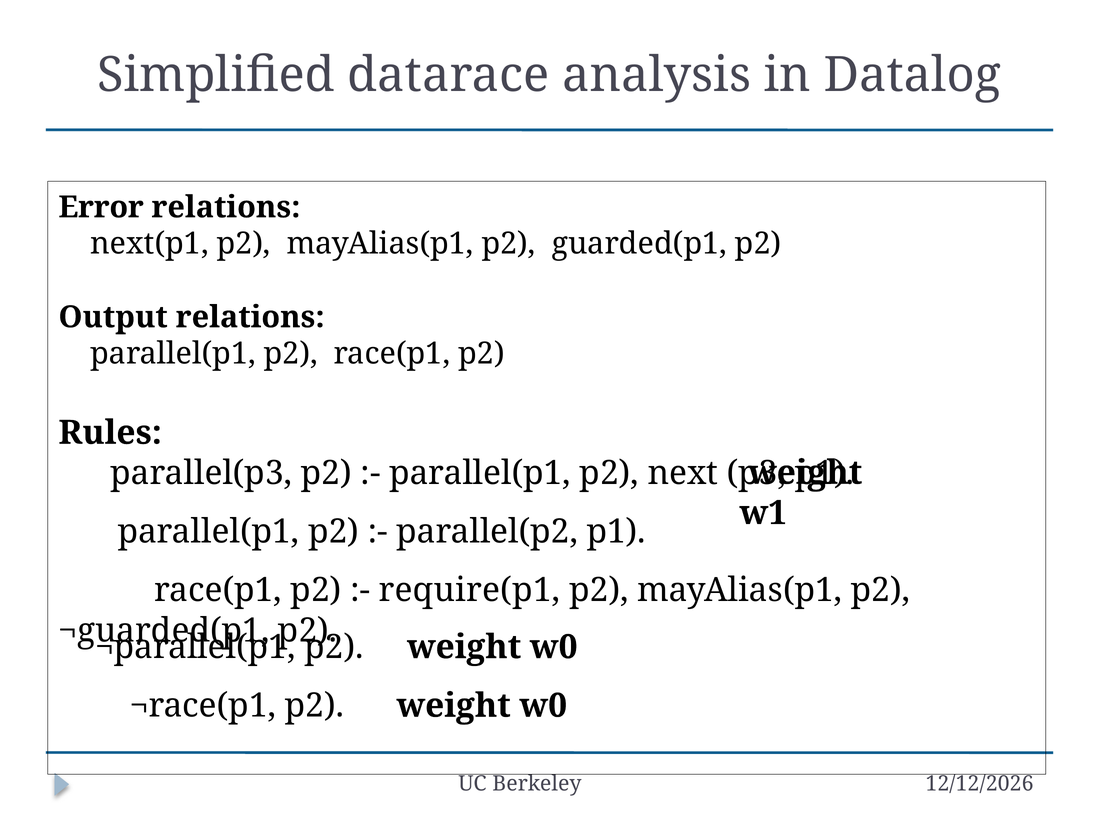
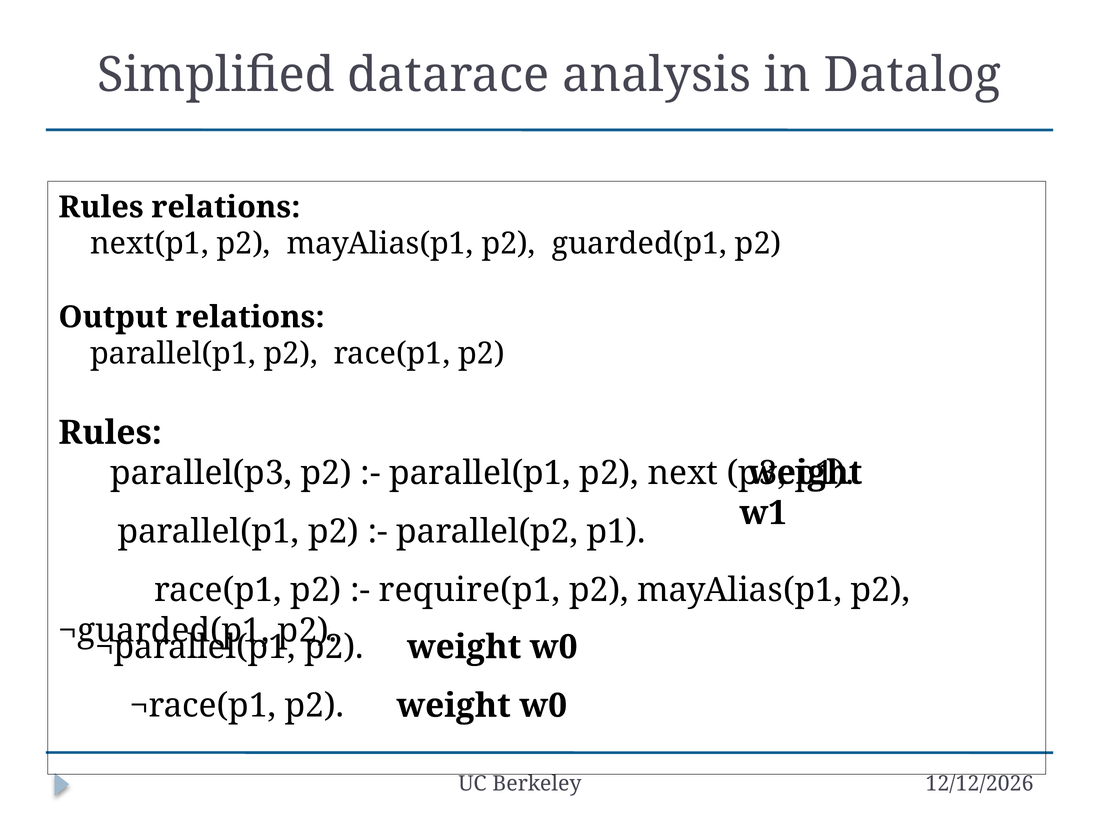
Error: Error -> Rules (101, 207)
